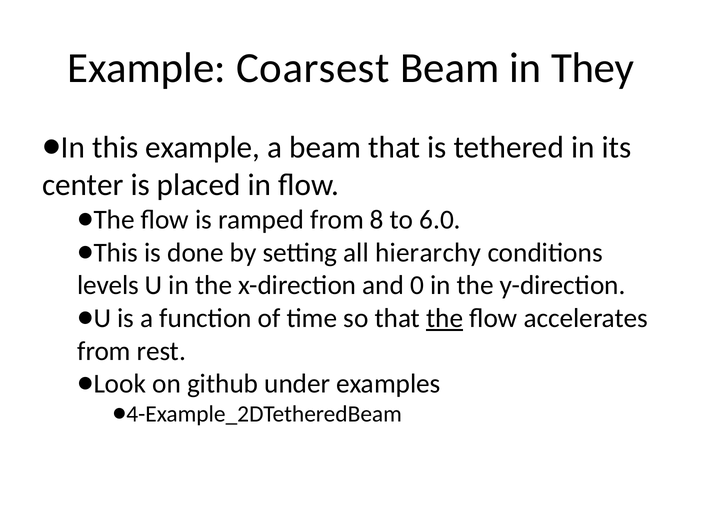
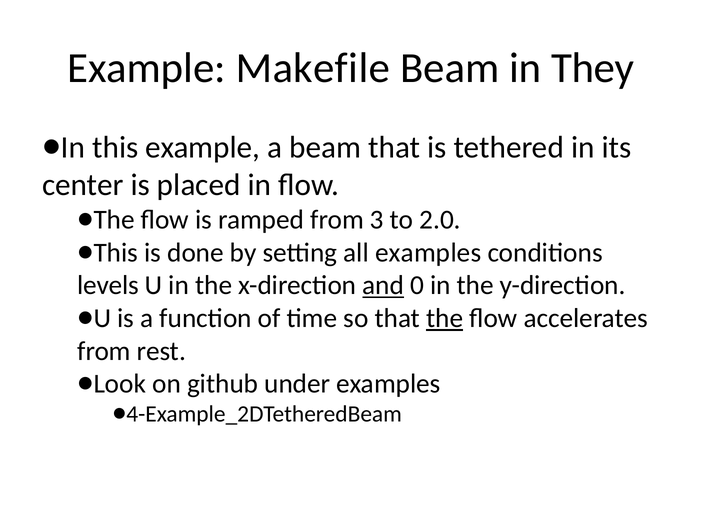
Coarsest: Coarsest -> Makefile (313, 68)
8: 8 -> 3 (377, 220)
6.0: 6.0 -> 2.0 (440, 220)
all hierarchy: hierarchy -> examples (428, 252)
and underline: none -> present (383, 285)
